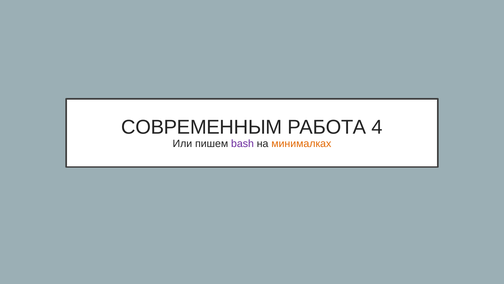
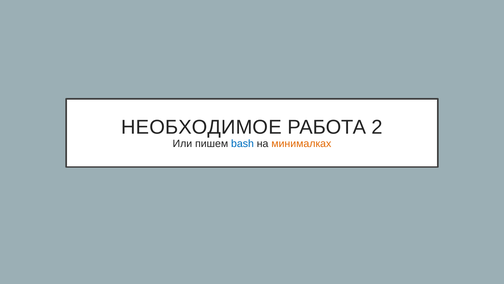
СОВРЕМЕННЫМ: СОВРЕМЕННЫМ -> НЕОБХОДИМОЕ (201, 127)
4: 4 -> 2 (377, 127)
bash colour: purple -> blue (242, 143)
